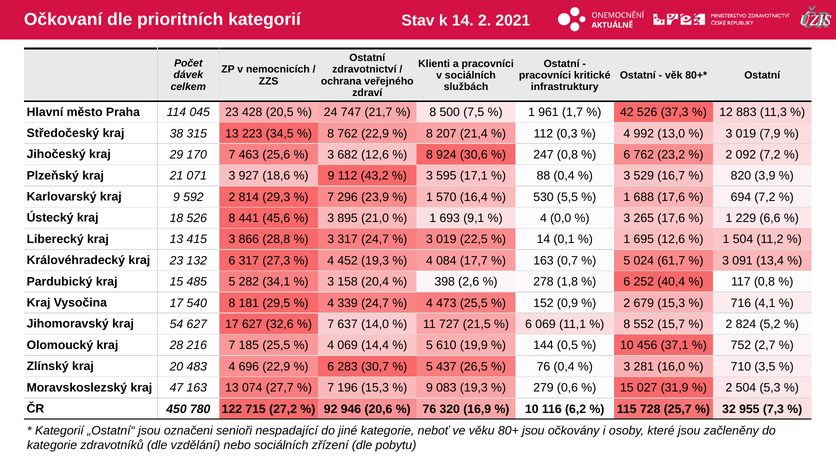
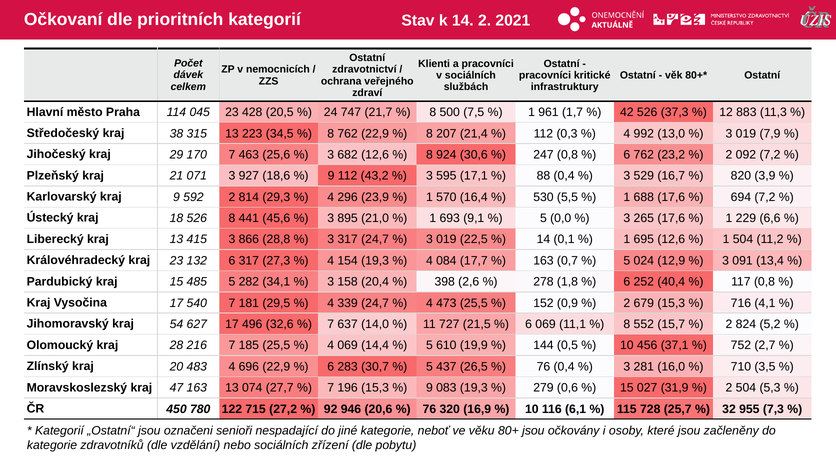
7: 7 -> 4 (331, 197)
4: 4 -> 5 (543, 218)
452: 452 -> 154 (348, 261)
61,7: 61,7 -> 12,9 (671, 261)
540 8: 8 -> 7 (232, 303)
17 627: 627 -> 496 (252, 324)
6,2: 6,2 -> 6,1 (576, 409)
